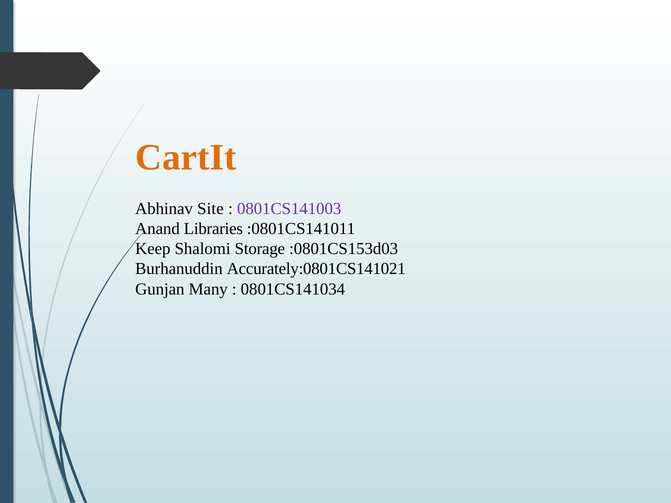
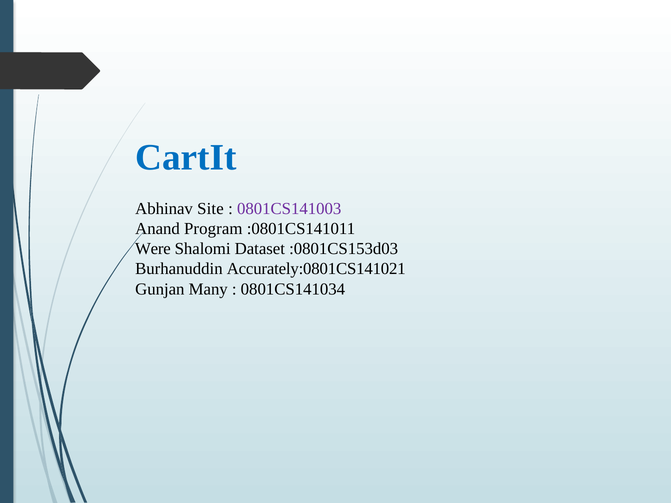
CartIt colour: orange -> blue (186, 158)
Libraries: Libraries -> Program (213, 229)
Keep: Keep -> Were (153, 249)
Storage: Storage -> Dataset (260, 249)
